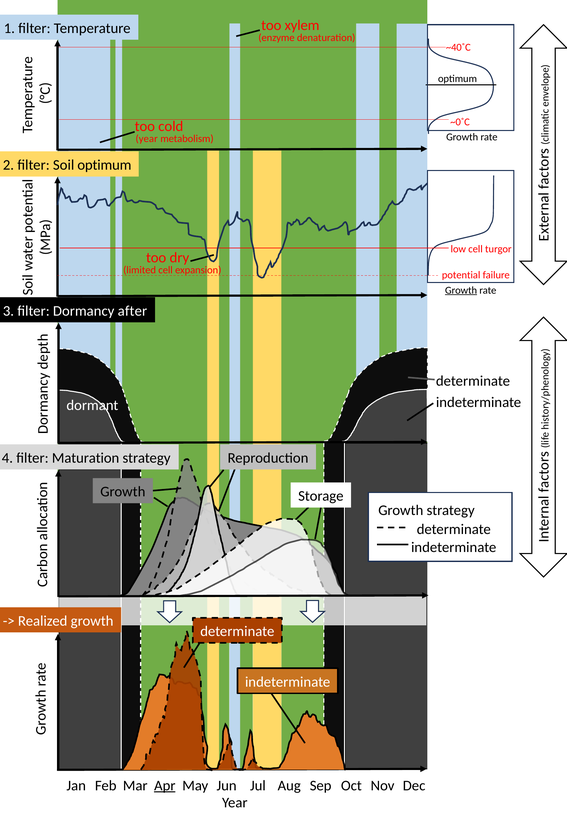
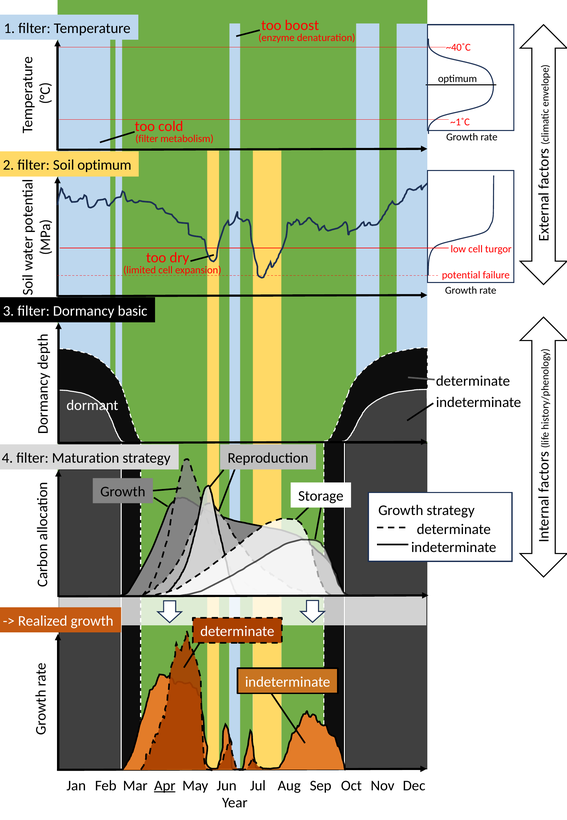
xylem: xylem -> boost (302, 25)
~0˚C: ~0˚C -> ~1˚C (460, 122)
year: year -> filter (147, 139)
Growth underline: present -> none (461, 290)
after: after -> basic (133, 310)
